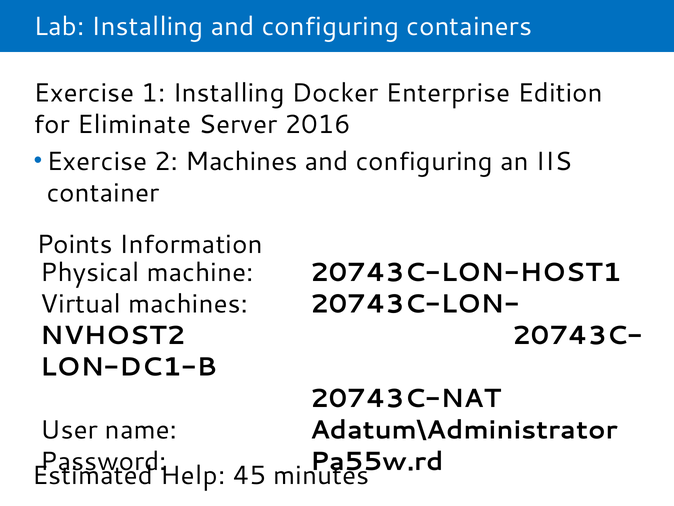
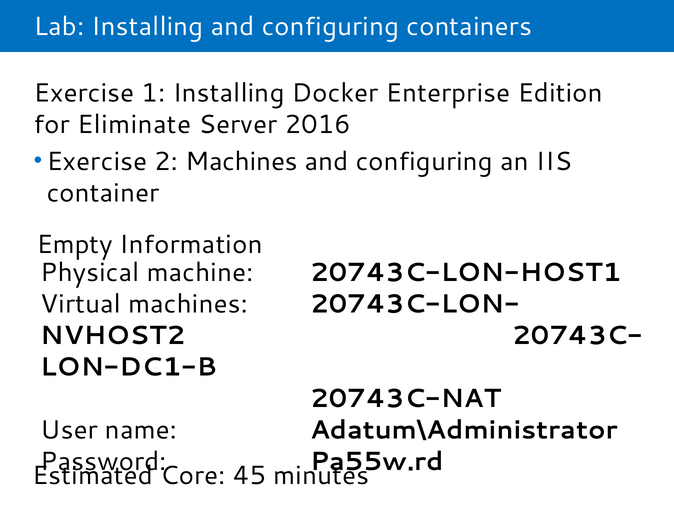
Points: Points -> Empty (75, 244)
Help: Help -> Core (193, 475)
